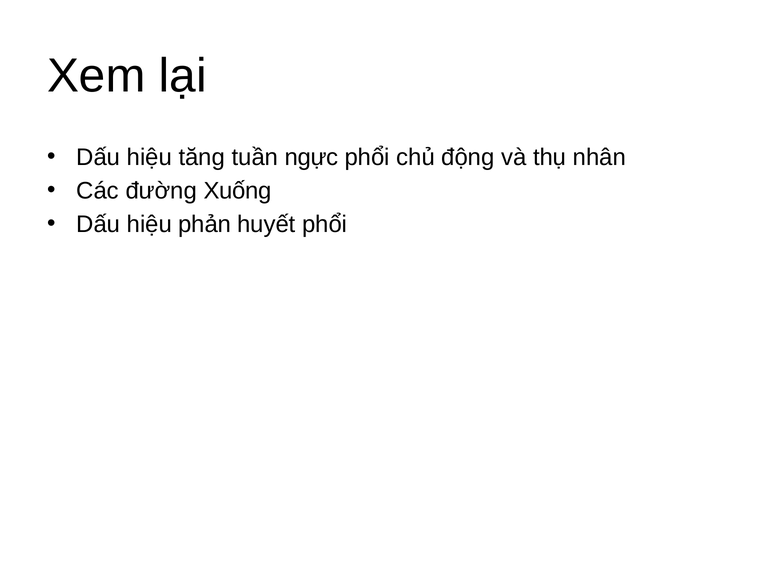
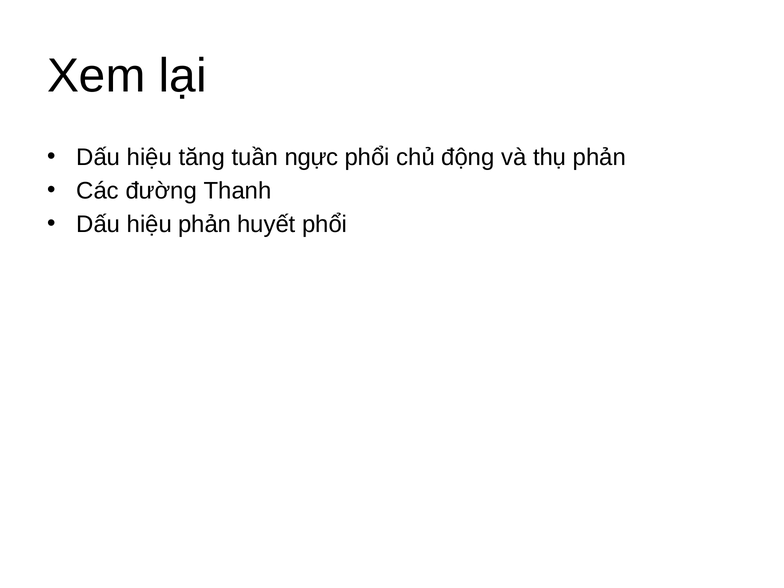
thụ nhân: nhân -> phản (599, 157)
Xuống: Xuống -> Thanh (238, 191)
